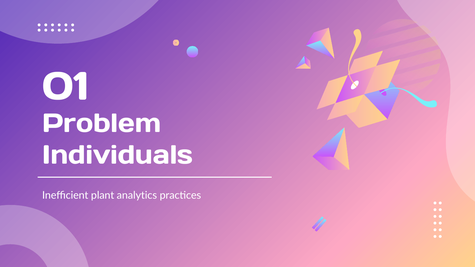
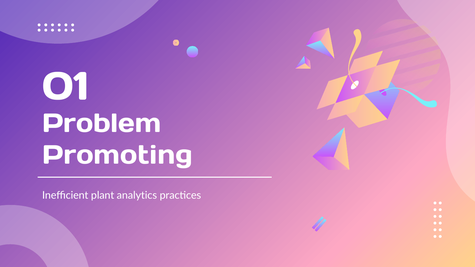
Individuals: Individuals -> Promoting (117, 155)
